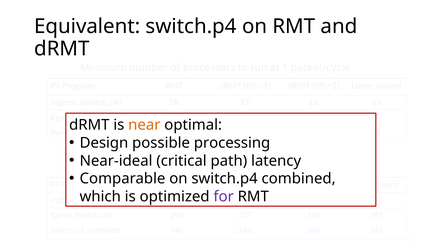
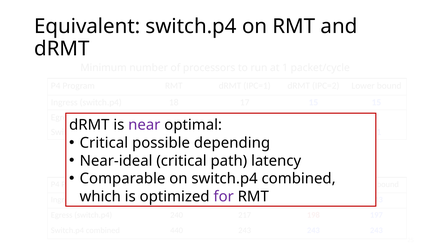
near colour: orange -> purple (144, 125)
Design: Design -> Critical (104, 143)
processing: processing -> depending (232, 143)
